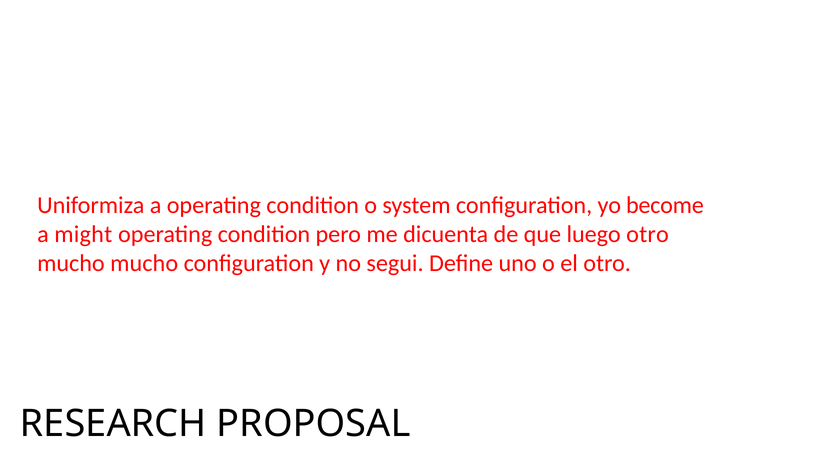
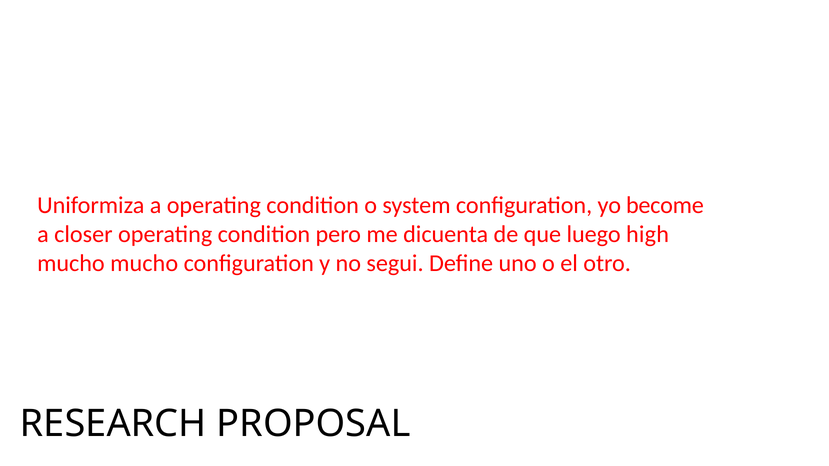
might: might -> closer (83, 234)
luego otro: otro -> high (648, 234)
